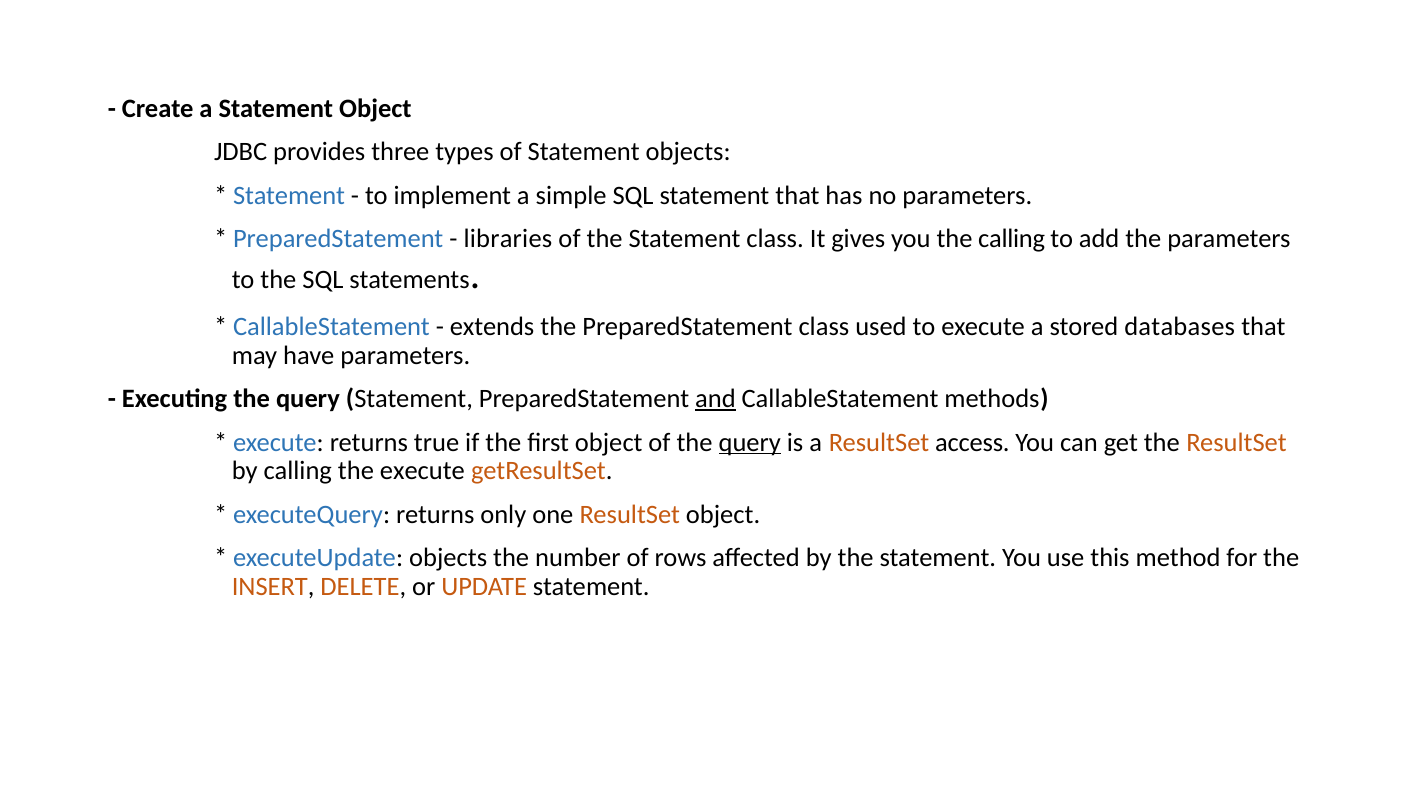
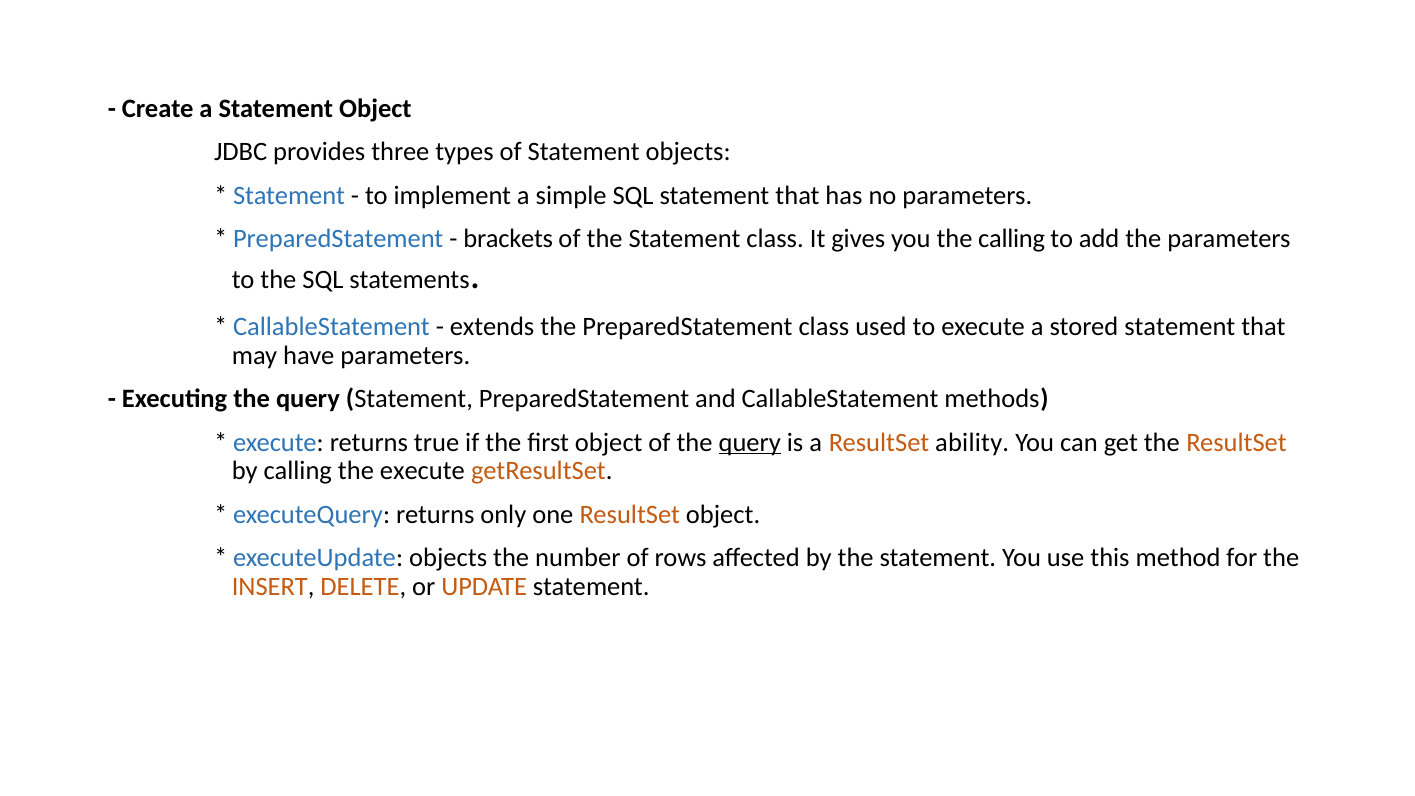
libraries: libraries -> brackets (508, 239)
stored databases: databases -> statement (1180, 327)
and underline: present -> none (715, 399)
access: access -> ability (972, 442)
